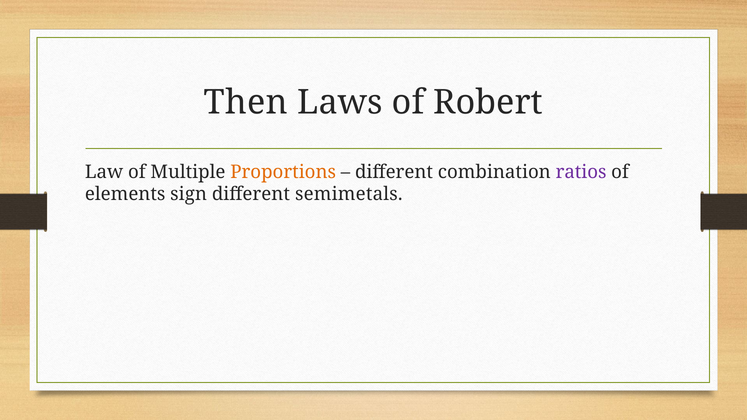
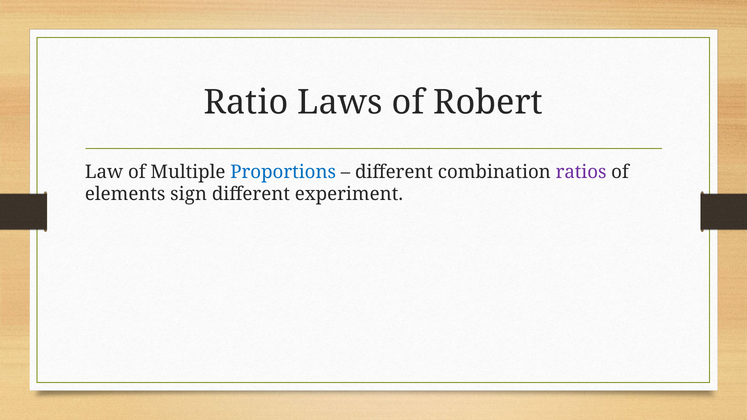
Then: Then -> Ratio (246, 102)
Proportions colour: orange -> blue (283, 172)
semimetals: semimetals -> experiment (349, 194)
